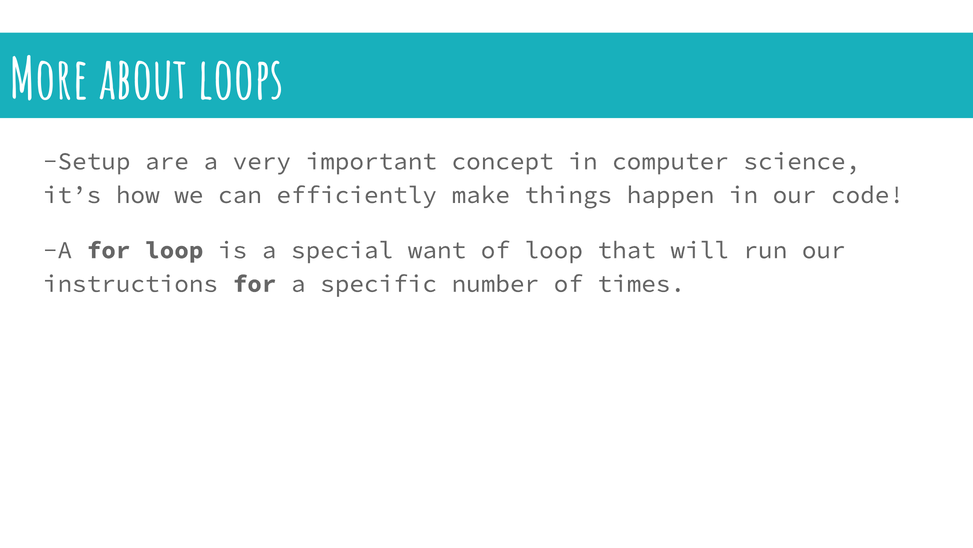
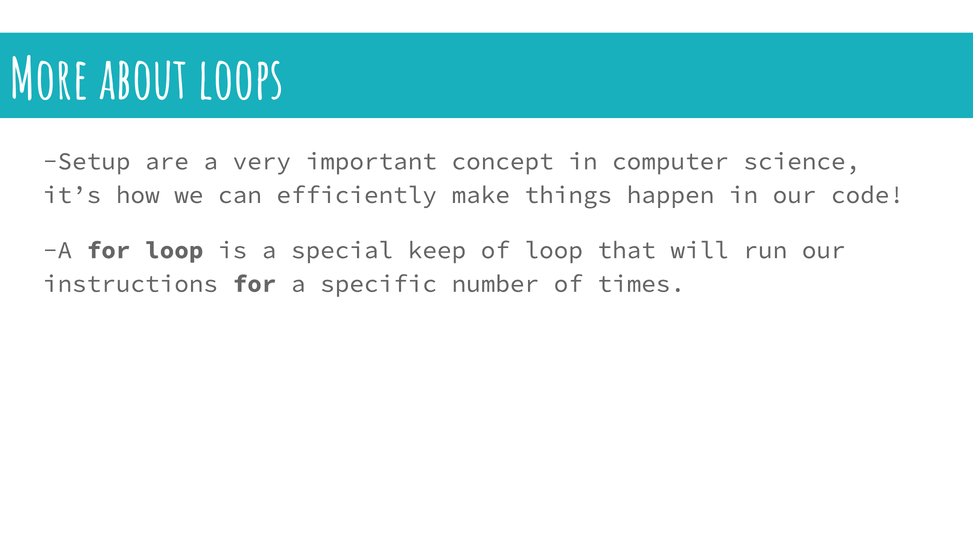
want: want -> keep (437, 250)
